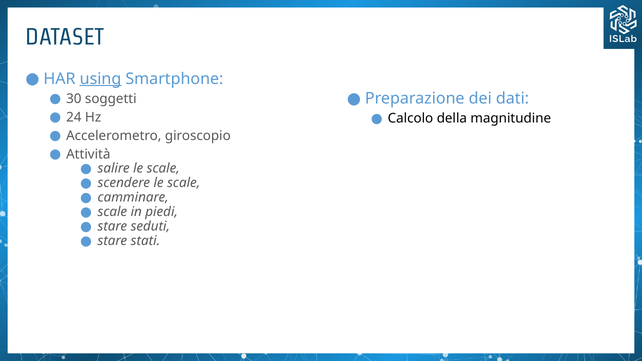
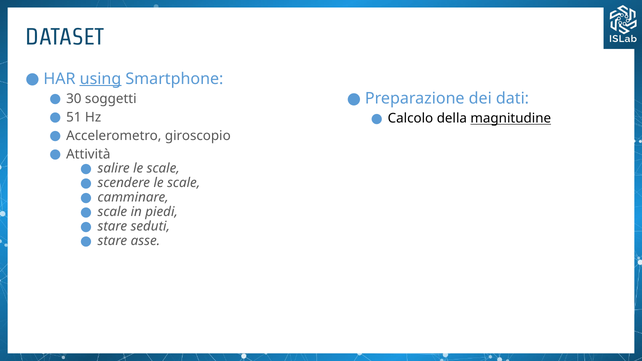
24: 24 -> 51 (74, 117)
magnitudine underline: none -> present (511, 118)
stati: stati -> asse (145, 241)
